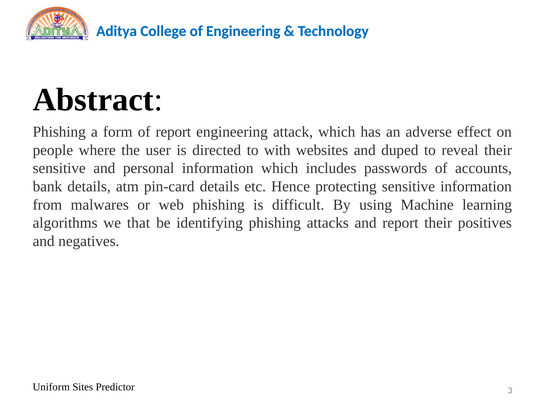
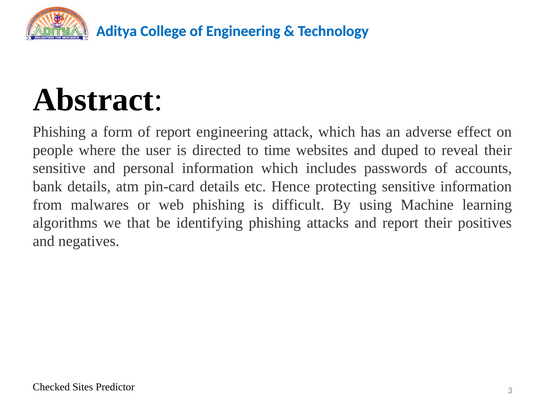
with: with -> time (277, 150)
Uniform: Uniform -> Checked (51, 387)
